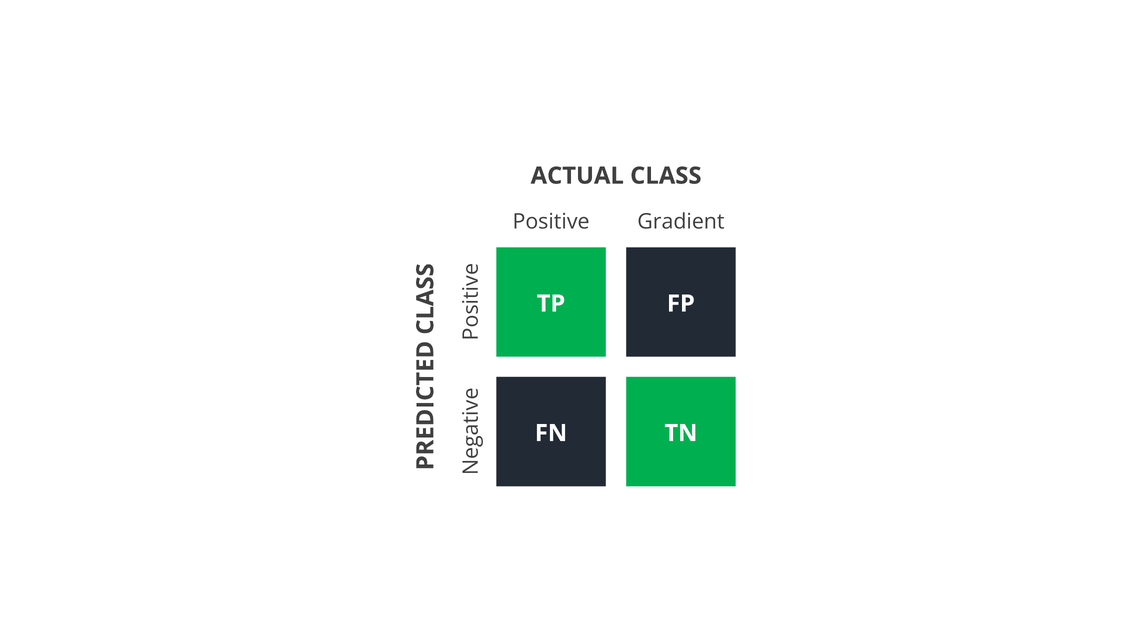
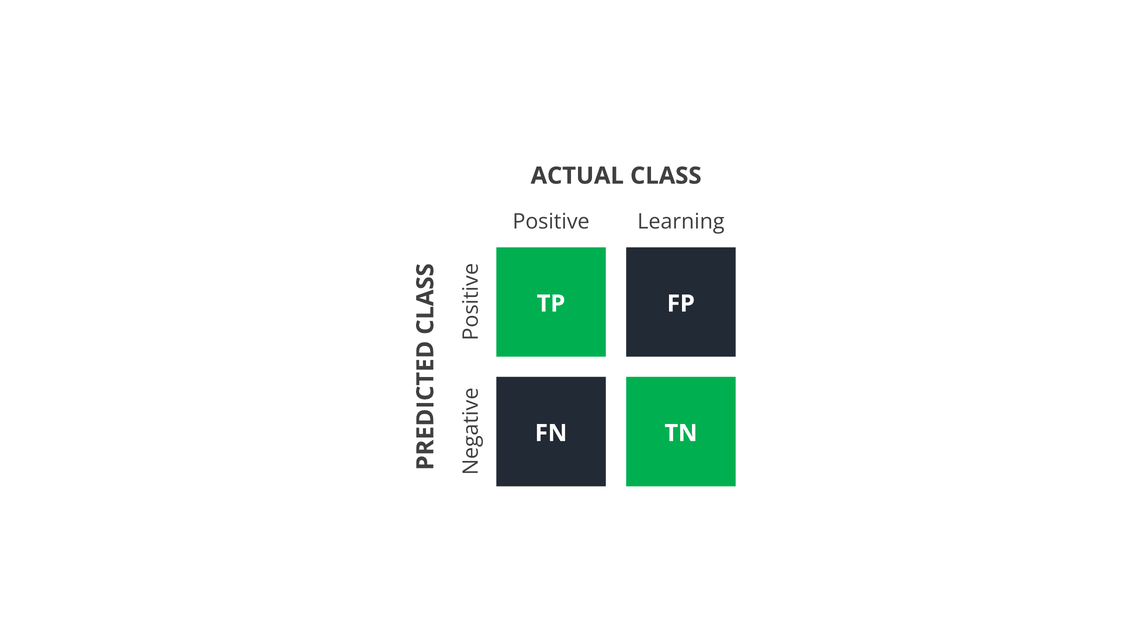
Gradient: Gradient -> Learning (681, 222)
